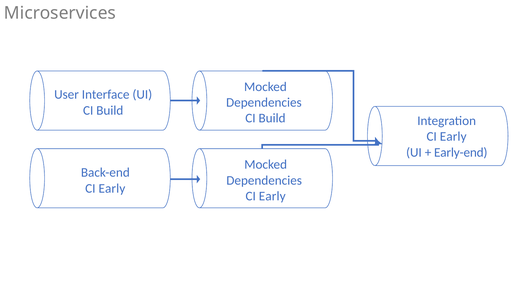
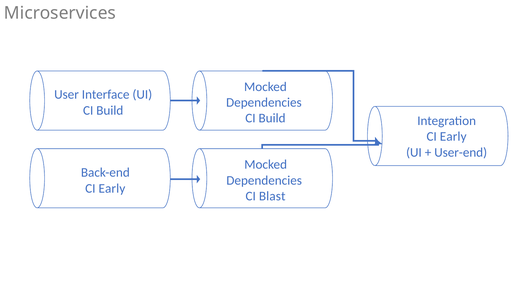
Early-end: Early-end -> User-end (461, 152)
Early: Early -> Blast (272, 196)
